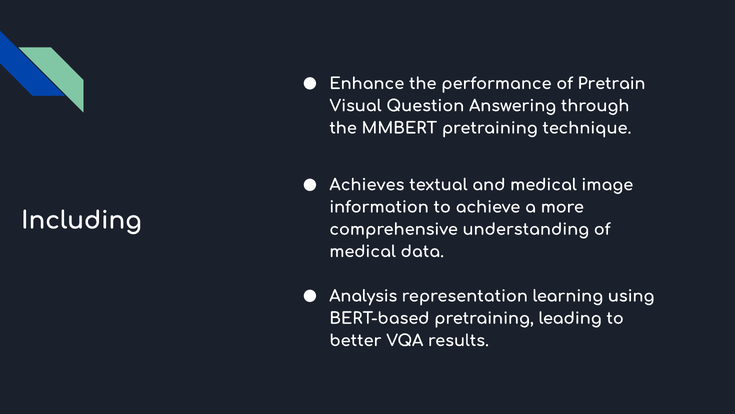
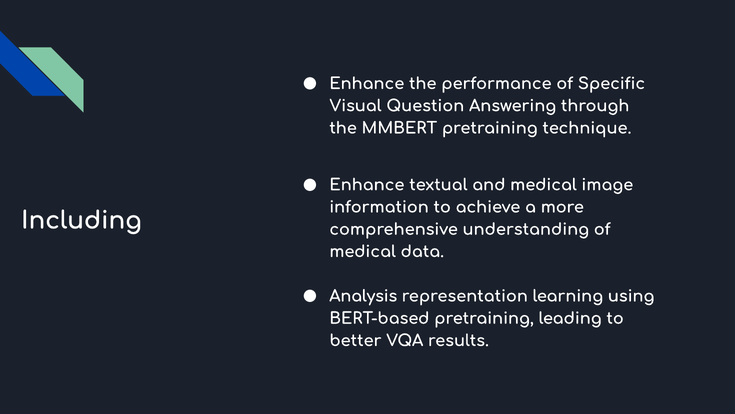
Pretrain: Pretrain -> Specific (611, 84)
Achieves: Achieves -> Enhance (367, 185)
